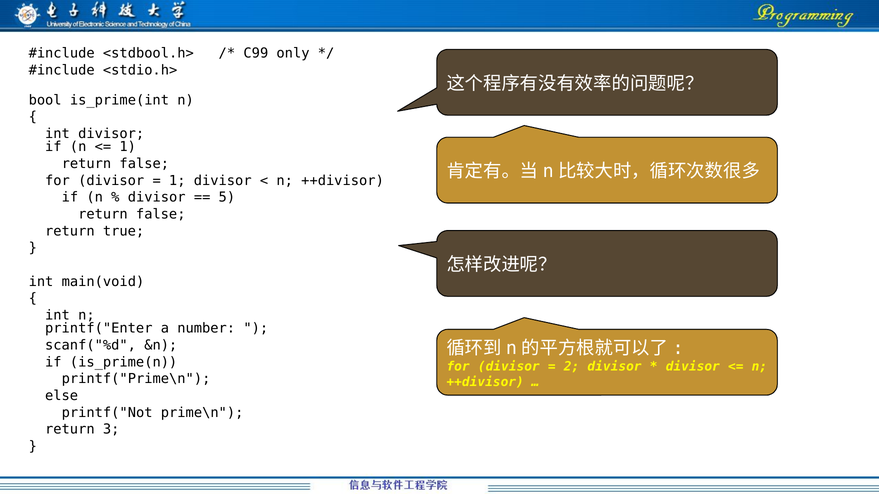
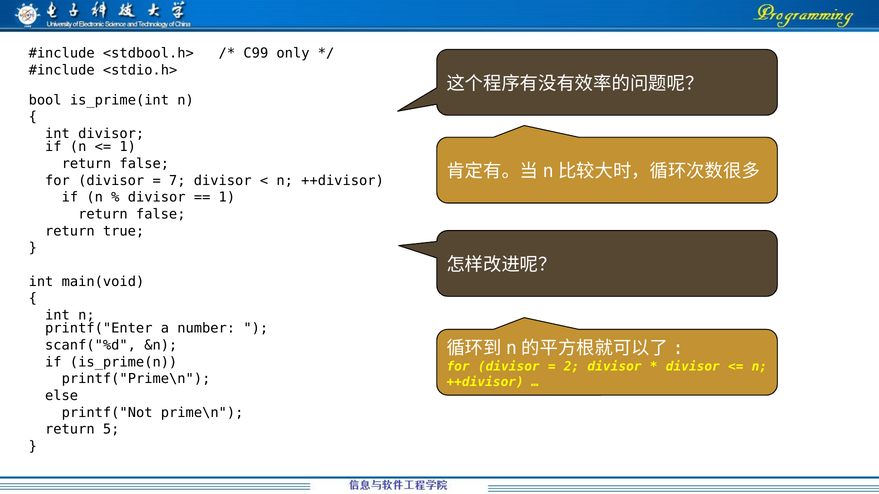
1: 1 -> 7 (177, 181)
5: 5 -> 1 (227, 198)
3: 3 -> 5 (111, 430)
